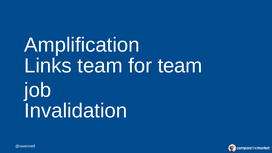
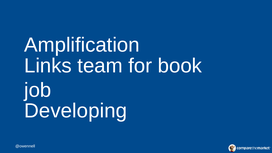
for team: team -> book (180, 66)
Invalidation: Invalidation -> Developing (76, 111)
